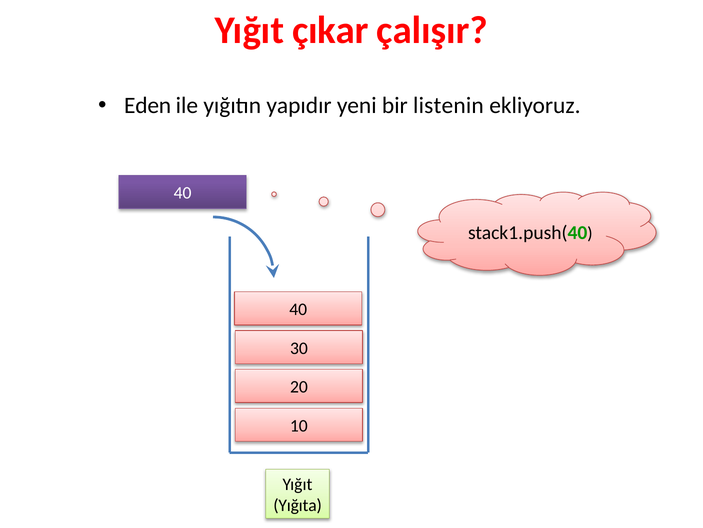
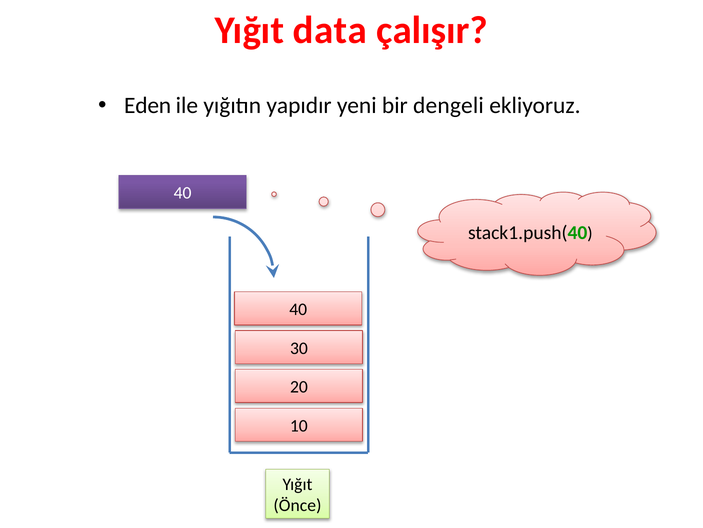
çıkar: çıkar -> data (330, 31)
listenin: listenin -> dengeli (448, 106)
Yığıta: Yığıta -> Önce (297, 505)
